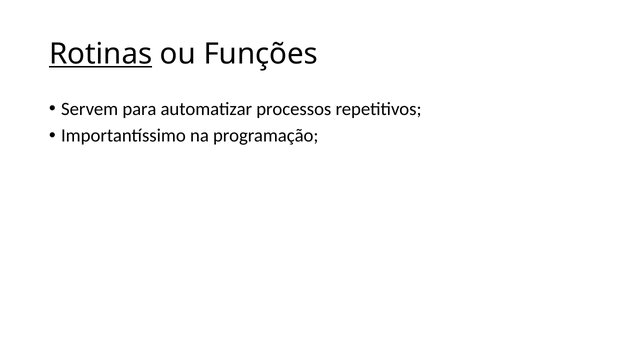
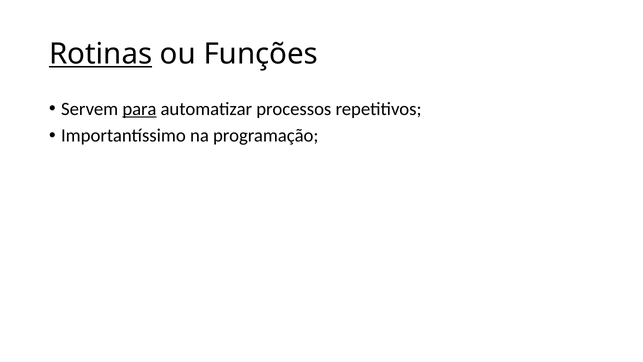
para underline: none -> present (139, 109)
